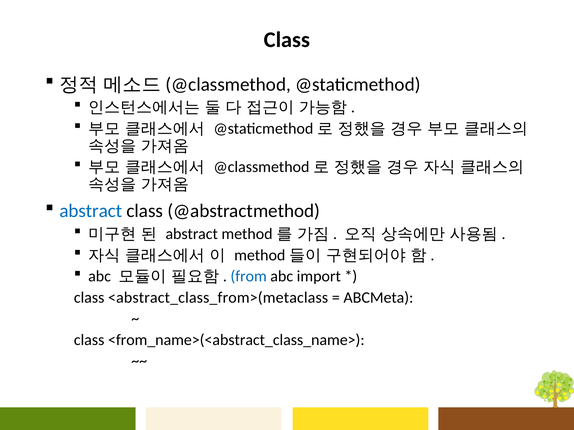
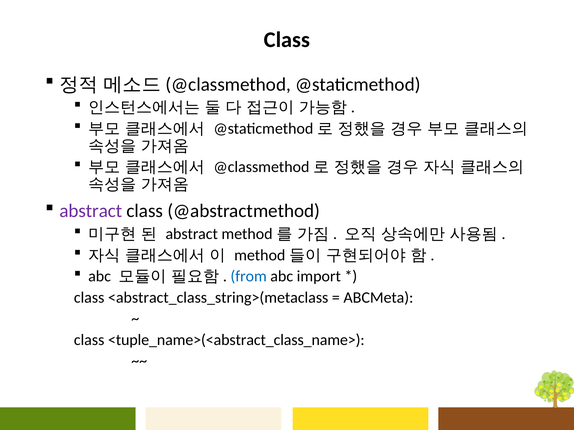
abstract colour: blue -> purple (91, 211)
<abstract_class_from>(metaclass: <abstract_class_from>(metaclass -> <abstract_class_string>(metaclass (218, 298)
<from_name>(<abstract_class_name>: <from_name>(<abstract_class_name> -> <tuple_name>(<abstract_class_name> (236, 340)
